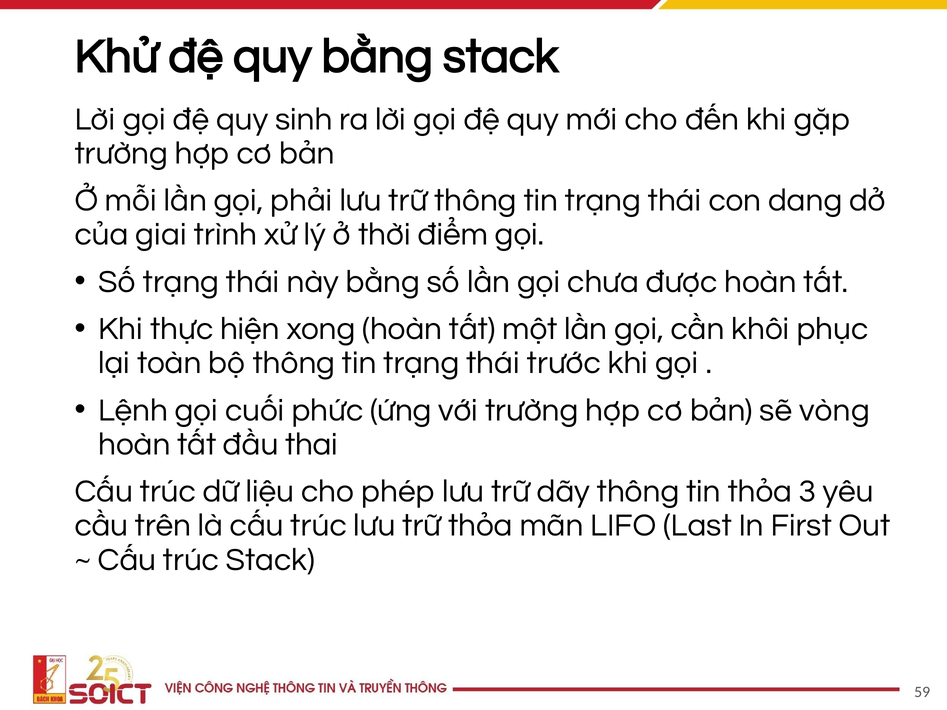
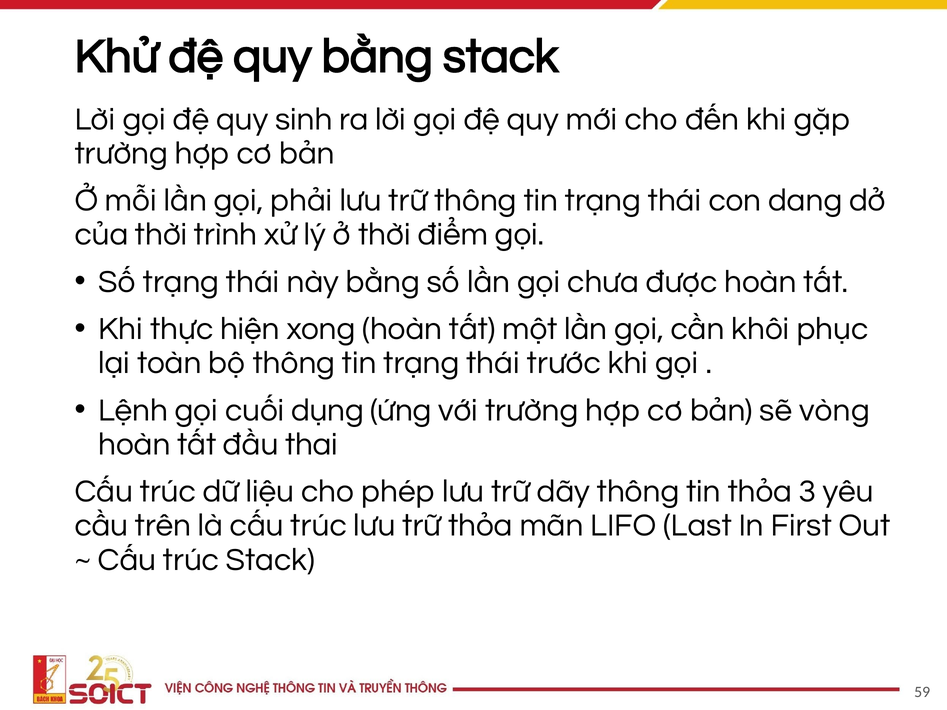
của giai: giai -> thời (161, 235)
phức: phức -> dụng (328, 410)
